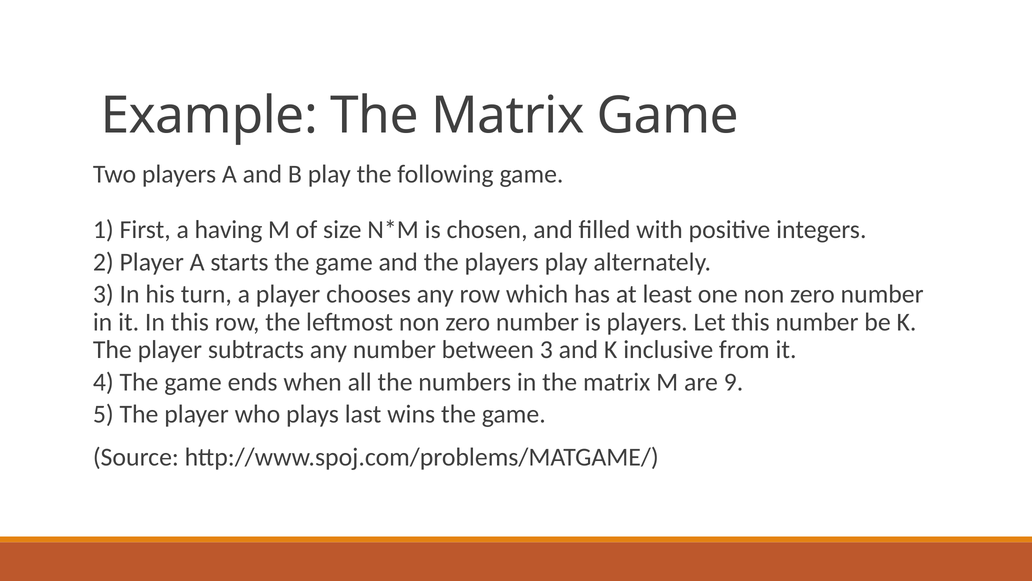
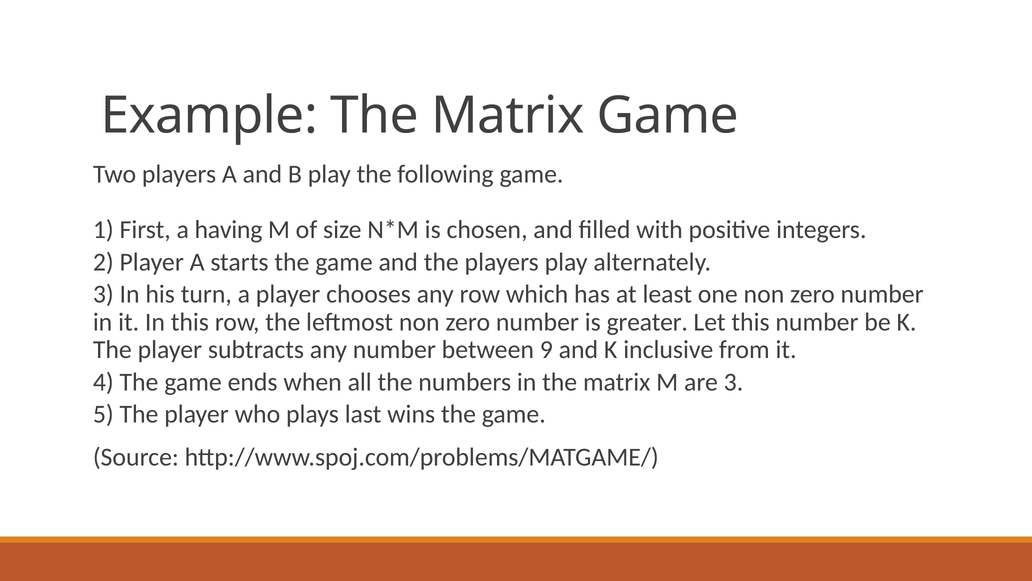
is players: players -> greater (647, 322)
between 3: 3 -> 9 (546, 350)
are 9: 9 -> 3 (734, 382)
